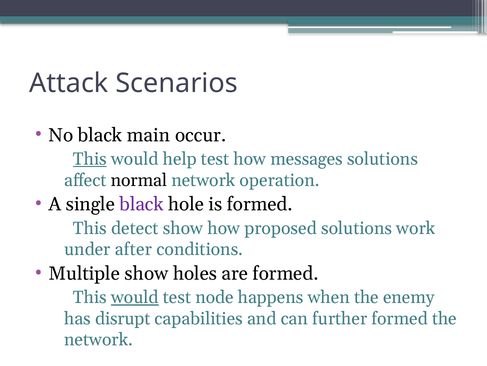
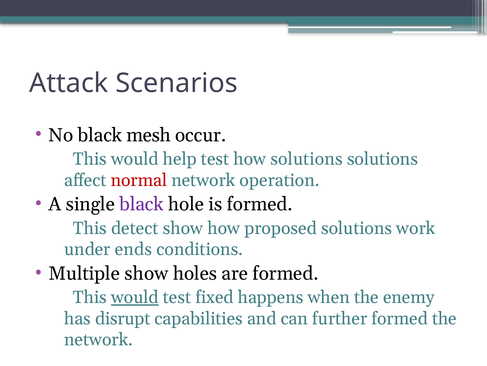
main: main -> mesh (149, 135)
This underline: present -> none (90, 159)
how messages: messages -> solutions (307, 159)
normal colour: black -> red (139, 180)
after: after -> ends (133, 249)
node: node -> fixed (214, 297)
